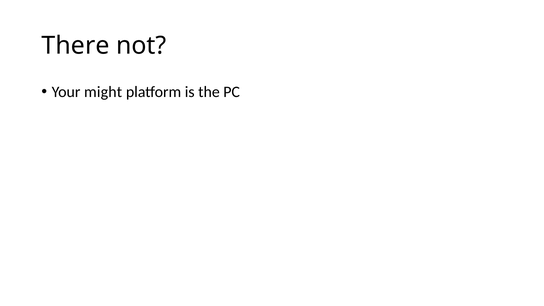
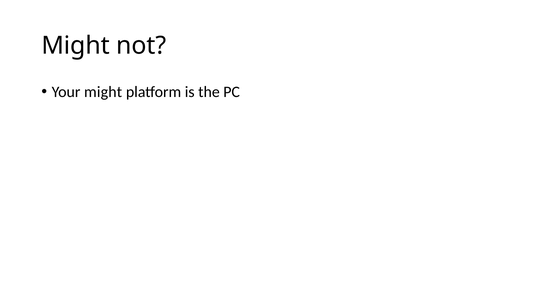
There: There -> Might (76, 46)
